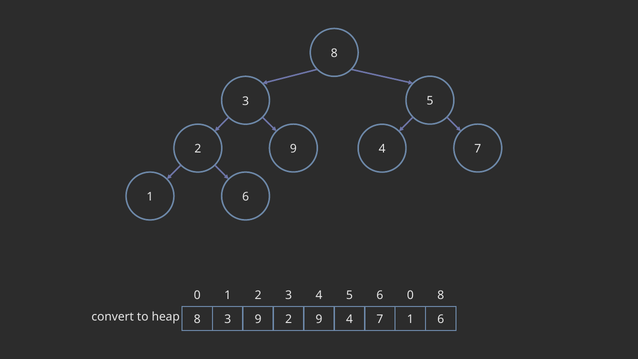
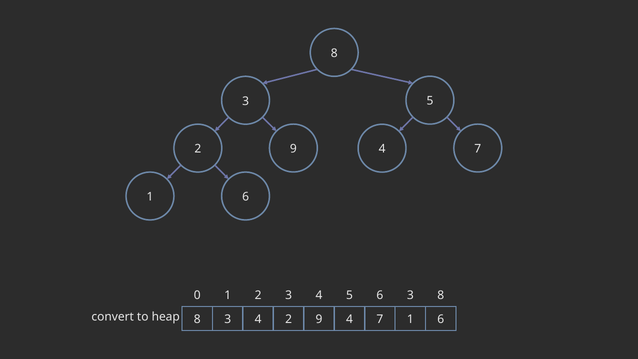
5 6 0: 0 -> 3 (410, 295)
8 3 9: 9 -> 4 (258, 319)
